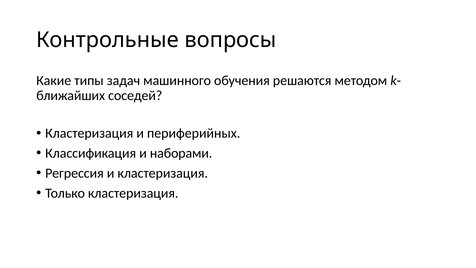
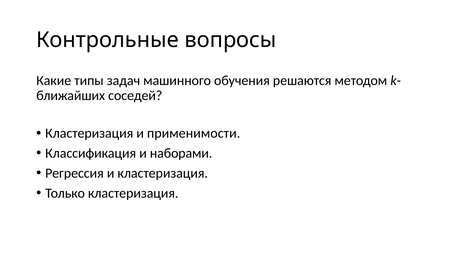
периферийных: периферийных -> применимости (194, 133)
